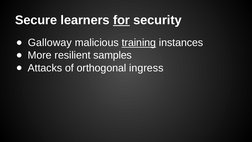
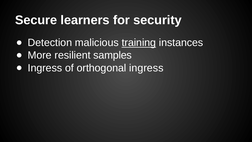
for underline: present -> none (121, 20)
Galloway: Galloway -> Detection (50, 43)
Attacks: Attacks -> Ingress (45, 68)
